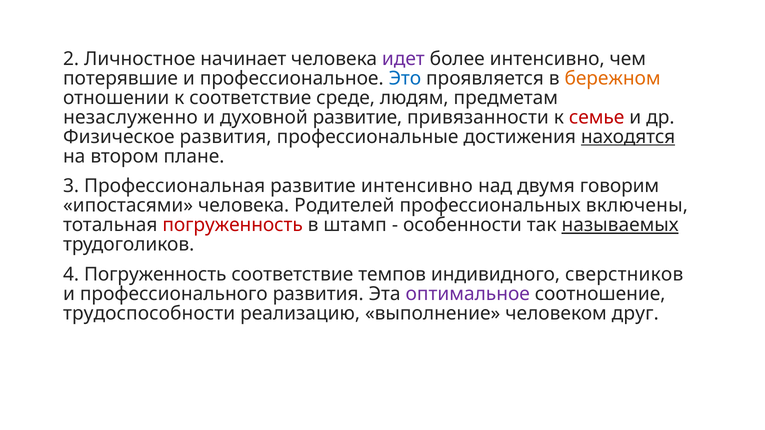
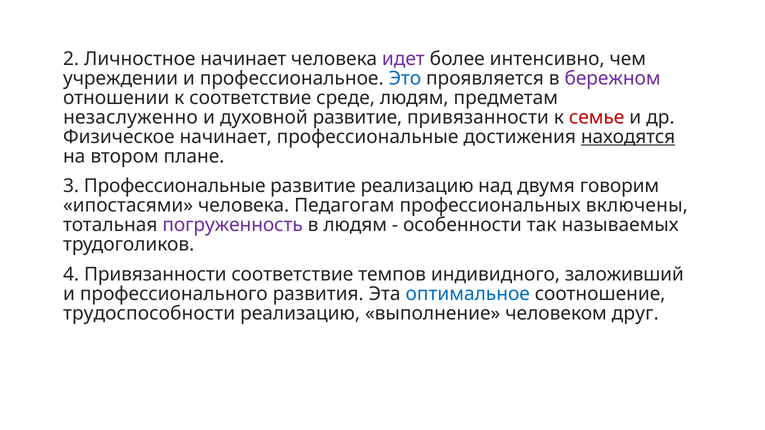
потерявшие: потерявшие -> учреждении (121, 78)
бережном colour: orange -> purple (613, 78)
Физическое развития: развития -> начинает (226, 137)
3 Профессиональная: Профессиональная -> Профессиональные (175, 186)
развитие интенсивно: интенсивно -> реализацию (417, 186)
Родителей: Родителей -> Педагогам (344, 206)
погруженность colour: red -> purple (233, 225)
в штамп: штамп -> людям (355, 225)
называемых underline: present -> none (620, 225)
4 Погруженность: Погруженность -> Привязанности (155, 275)
сверстников: сверстников -> заложивший (624, 275)
оптимальное colour: purple -> blue (468, 294)
